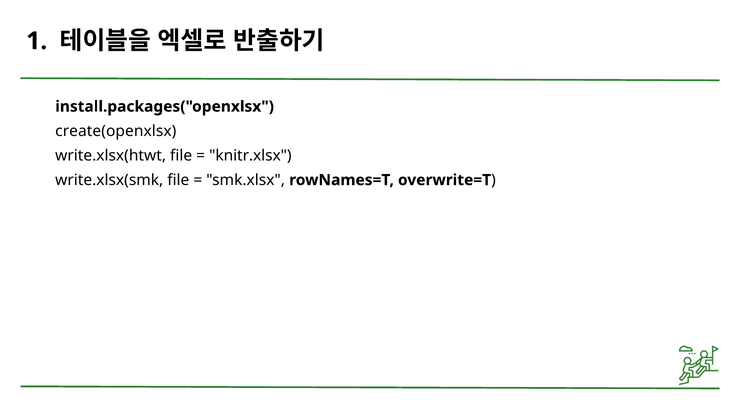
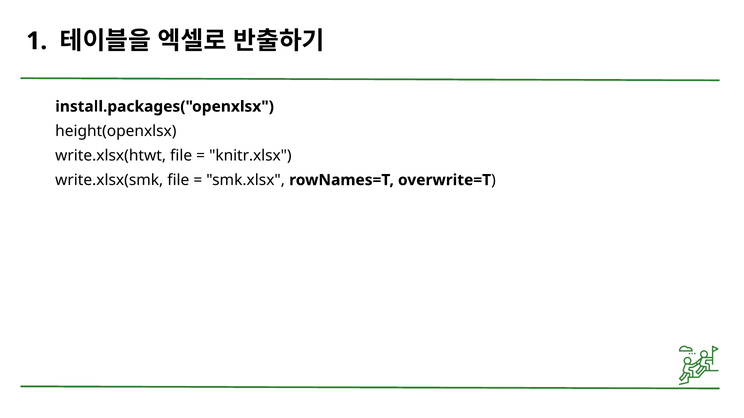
create(openxlsx: create(openxlsx -> height(openxlsx (116, 131)
